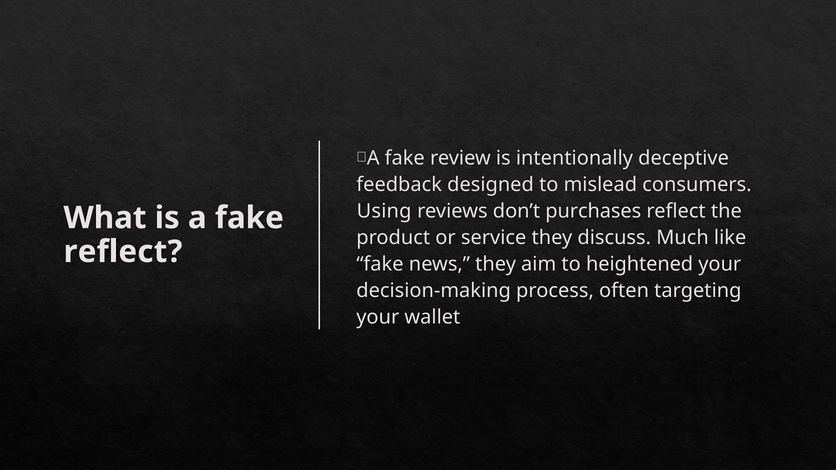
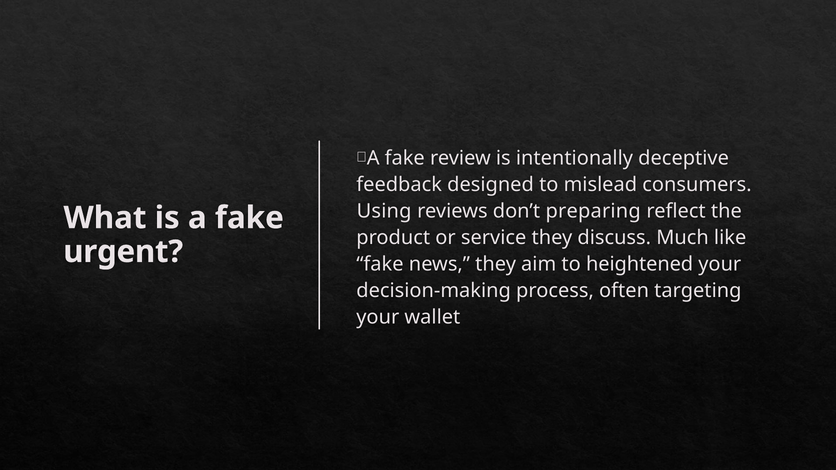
purchases: purchases -> preparing (593, 211)
reflect: reflect -> urgent (123, 252)
